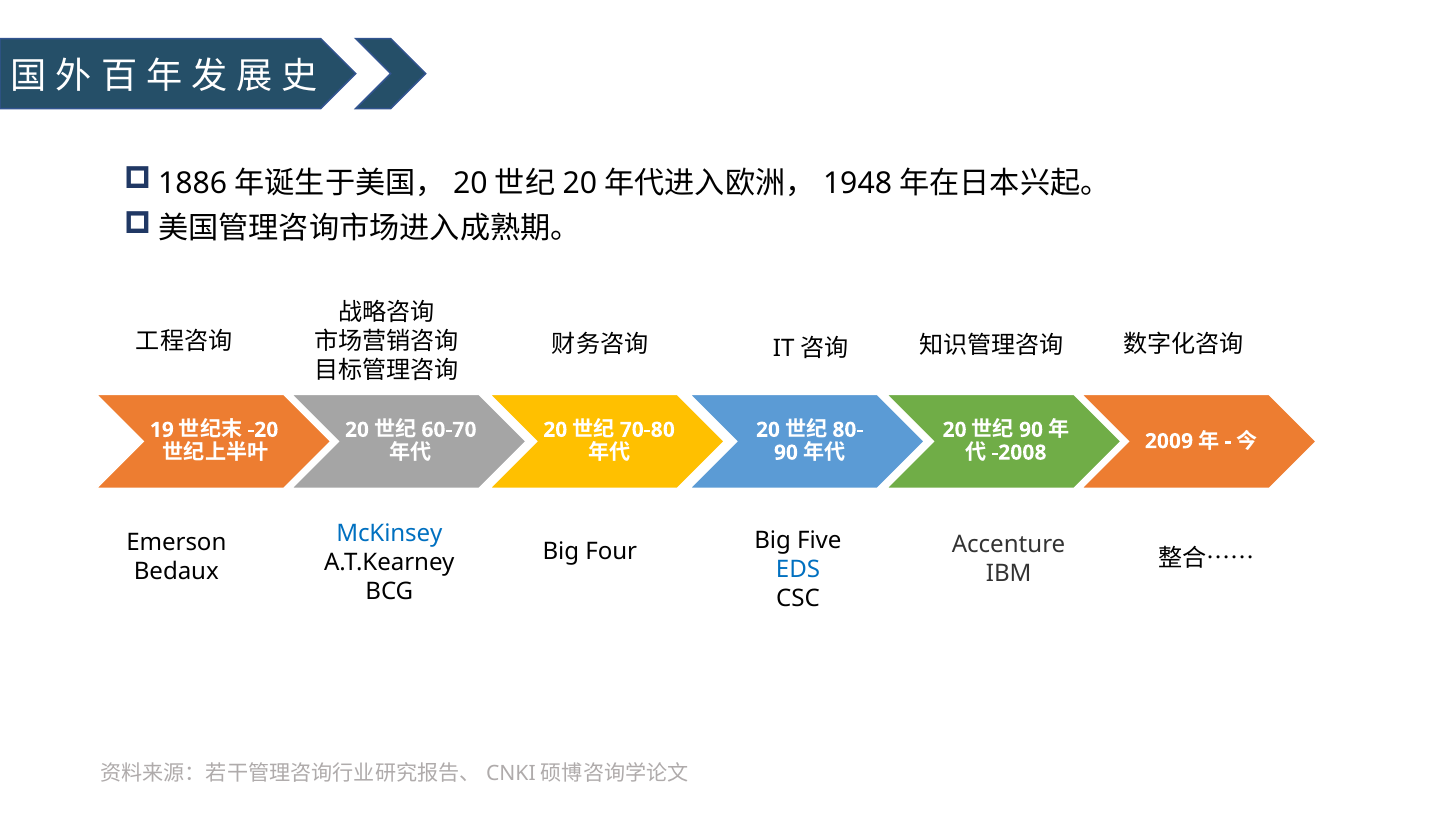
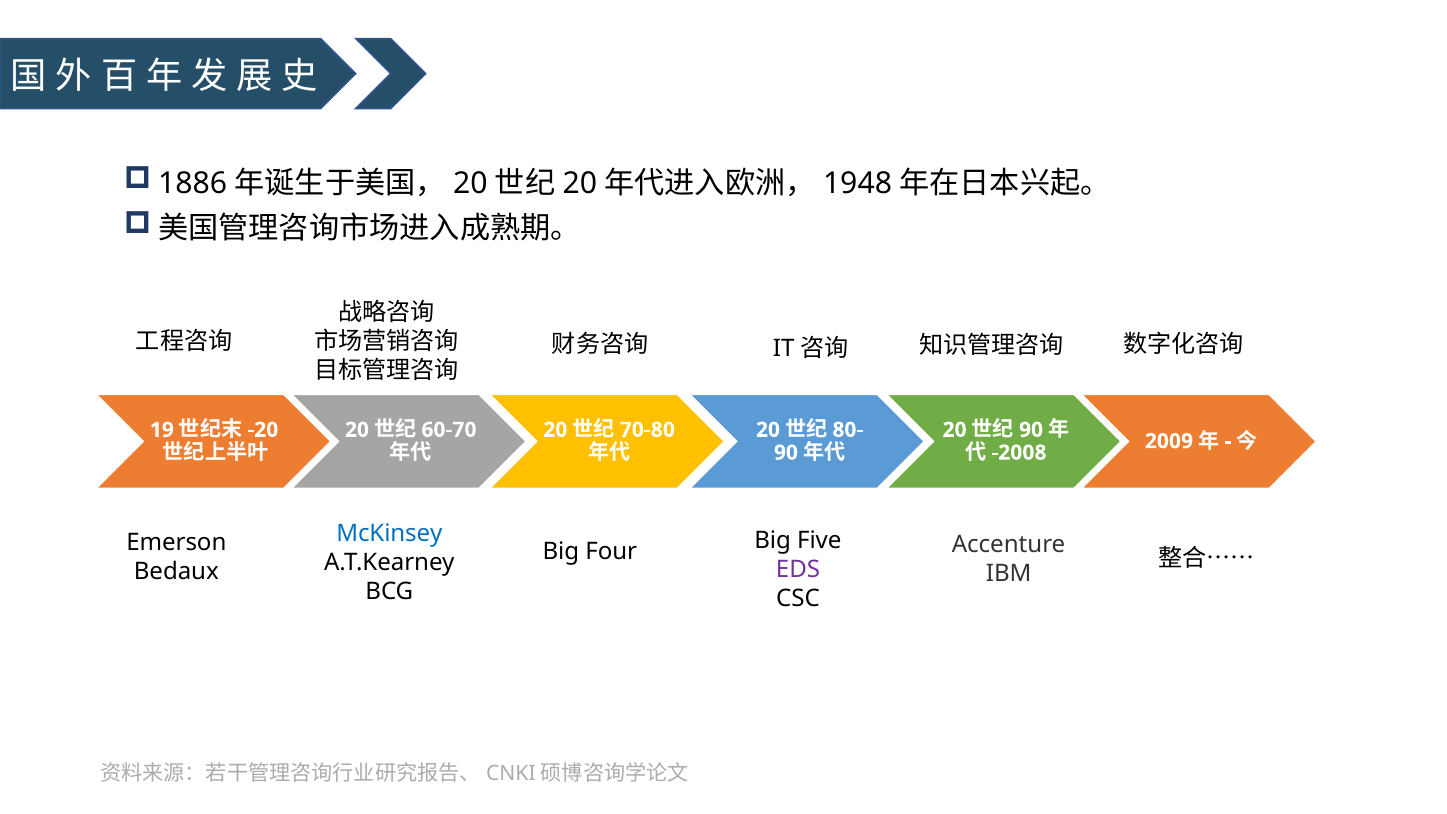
EDS colour: blue -> purple (798, 570)
